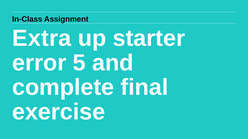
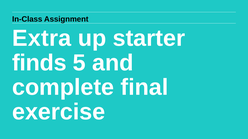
error: error -> finds (39, 63)
